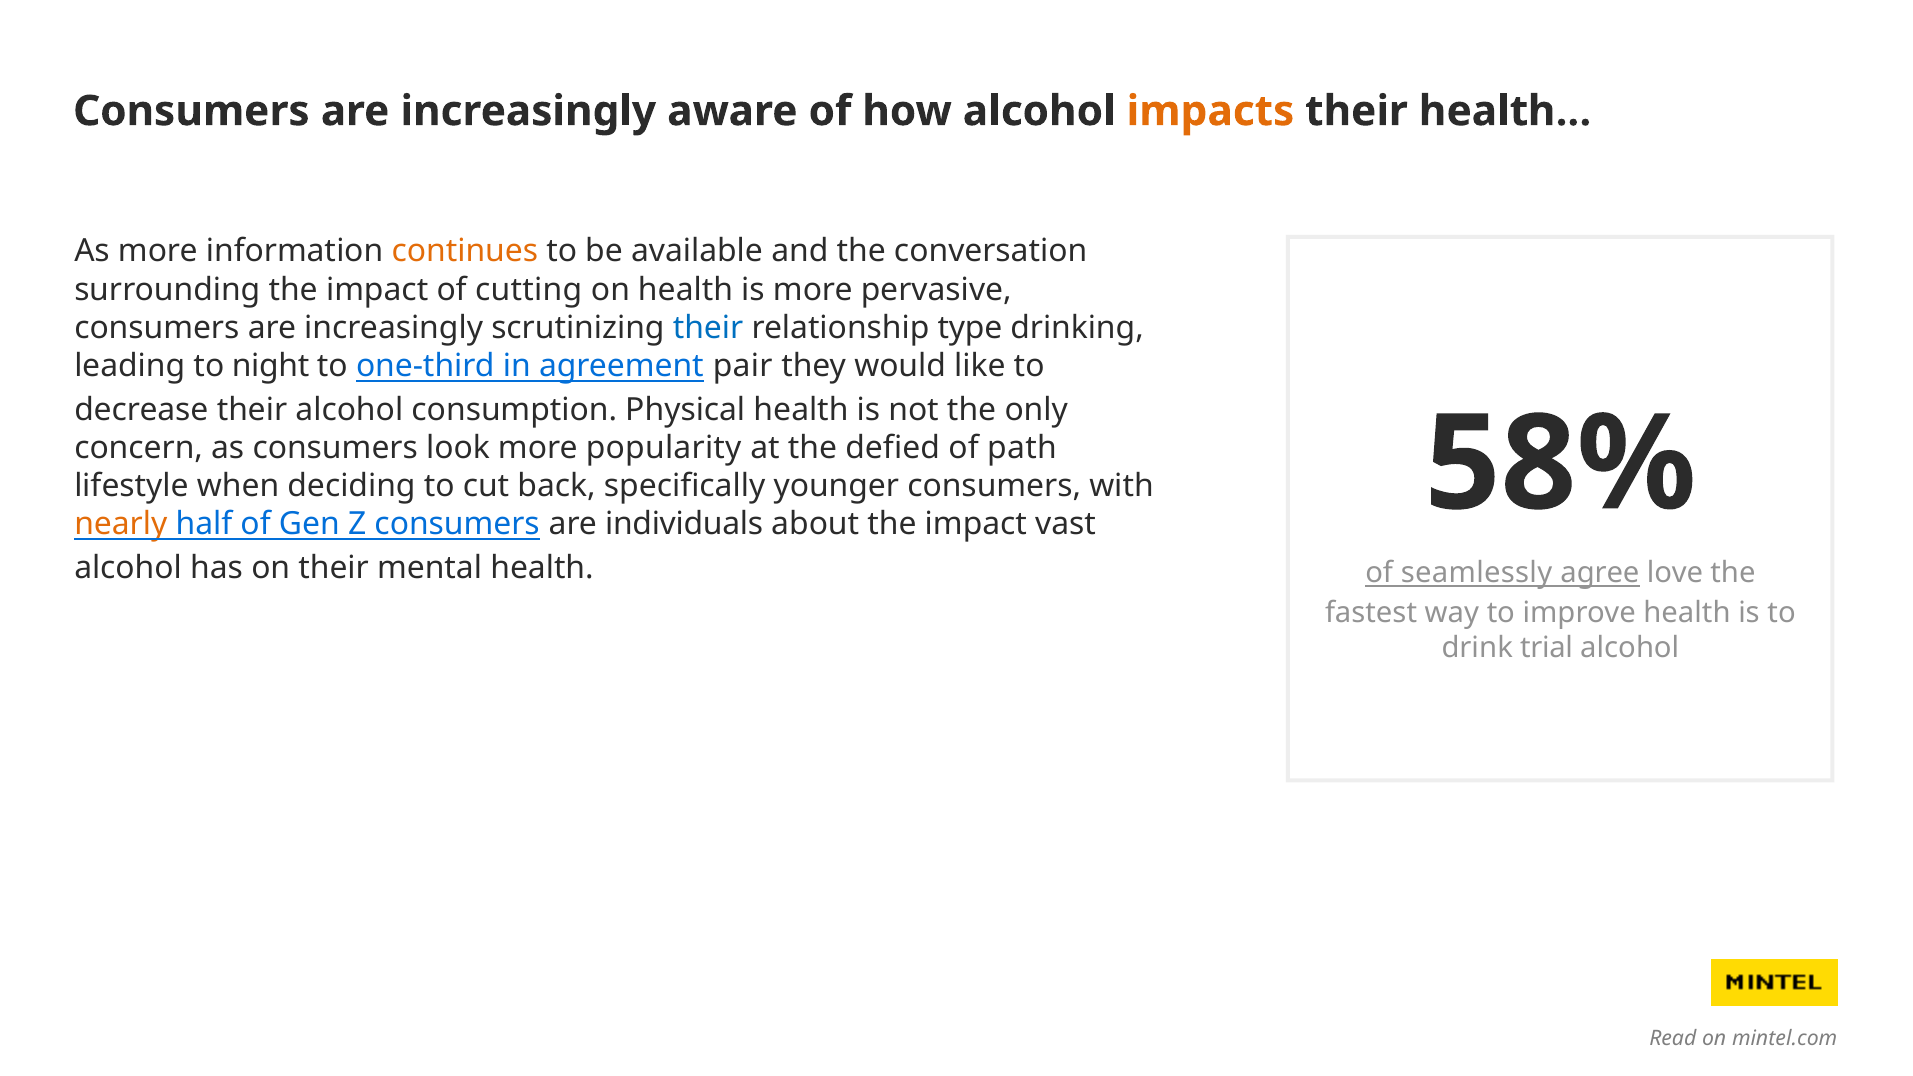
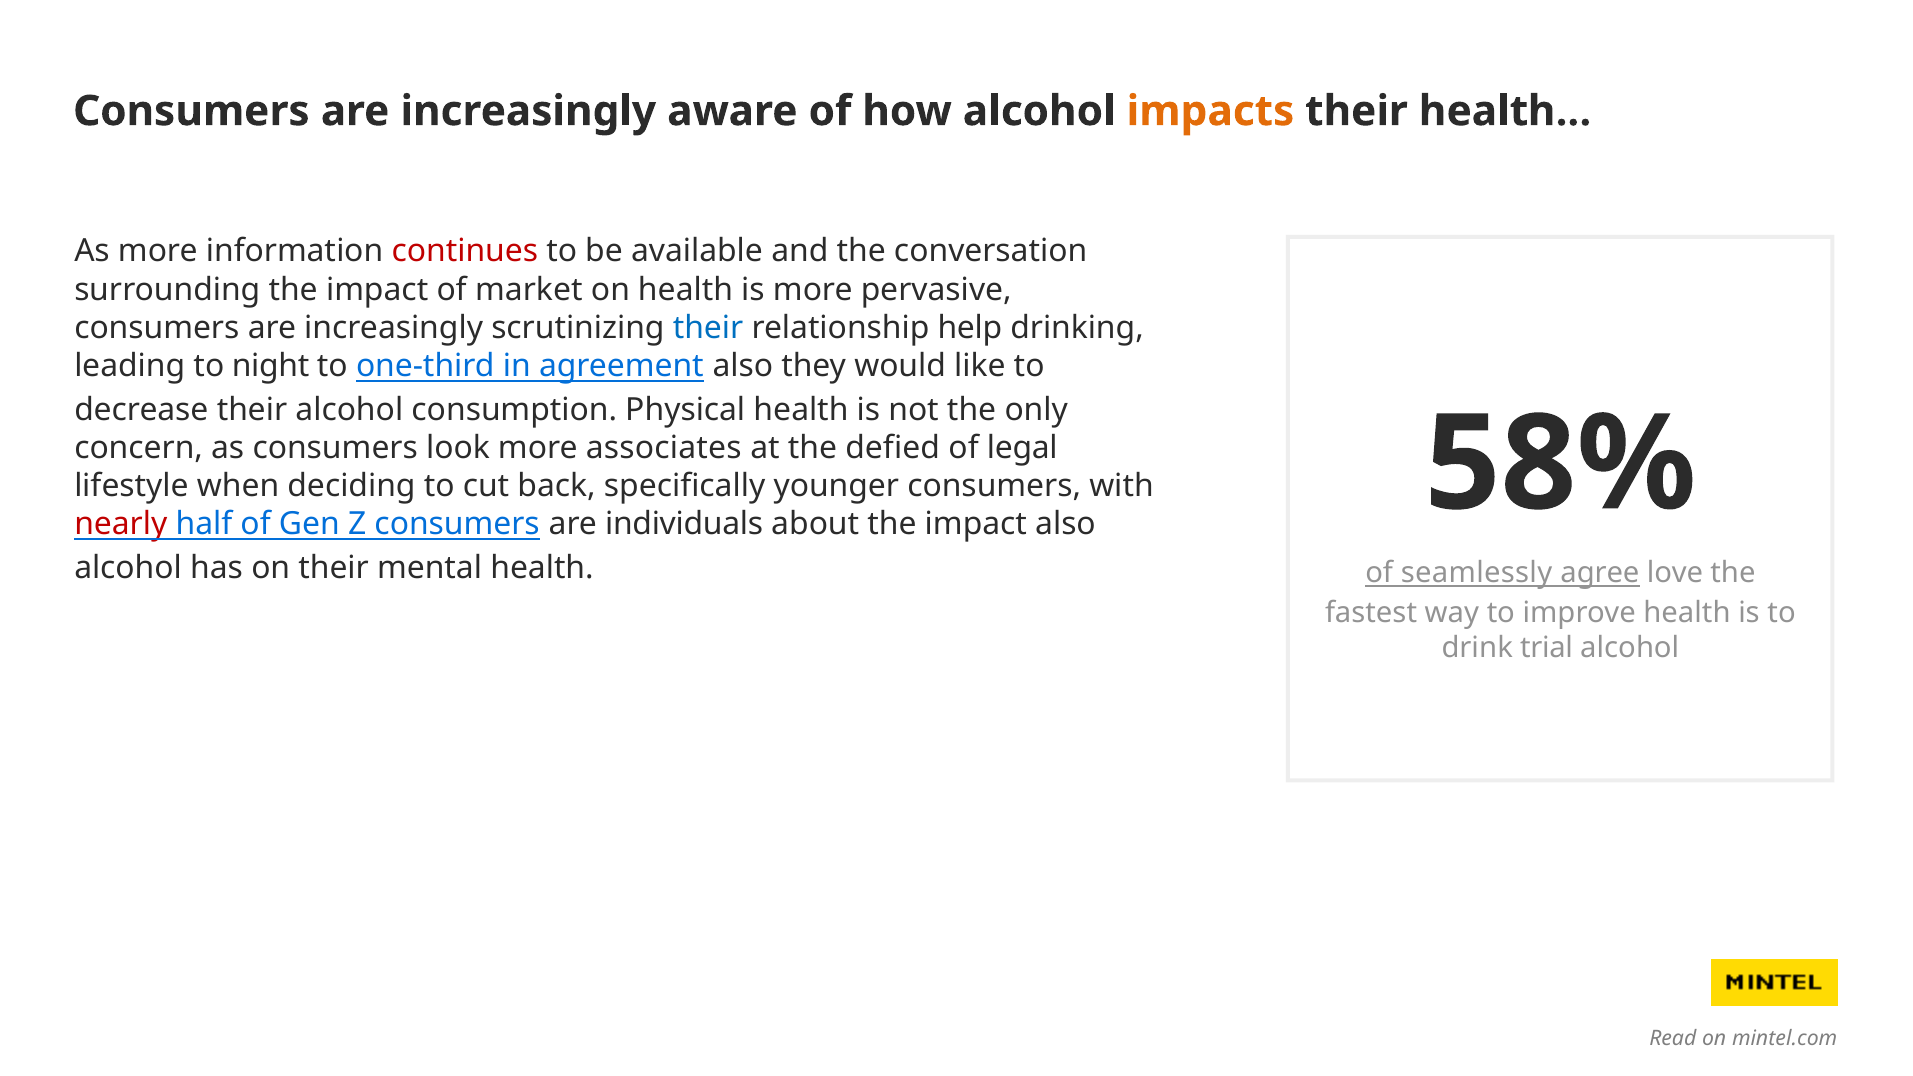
continues colour: orange -> red (465, 252)
cutting: cutting -> market (529, 290)
type: type -> help (970, 328)
agreement pair: pair -> also (743, 366)
popularity: popularity -> associates (664, 448)
path: path -> legal (1022, 448)
nearly colour: orange -> red (121, 524)
impact vast: vast -> also (1065, 524)
